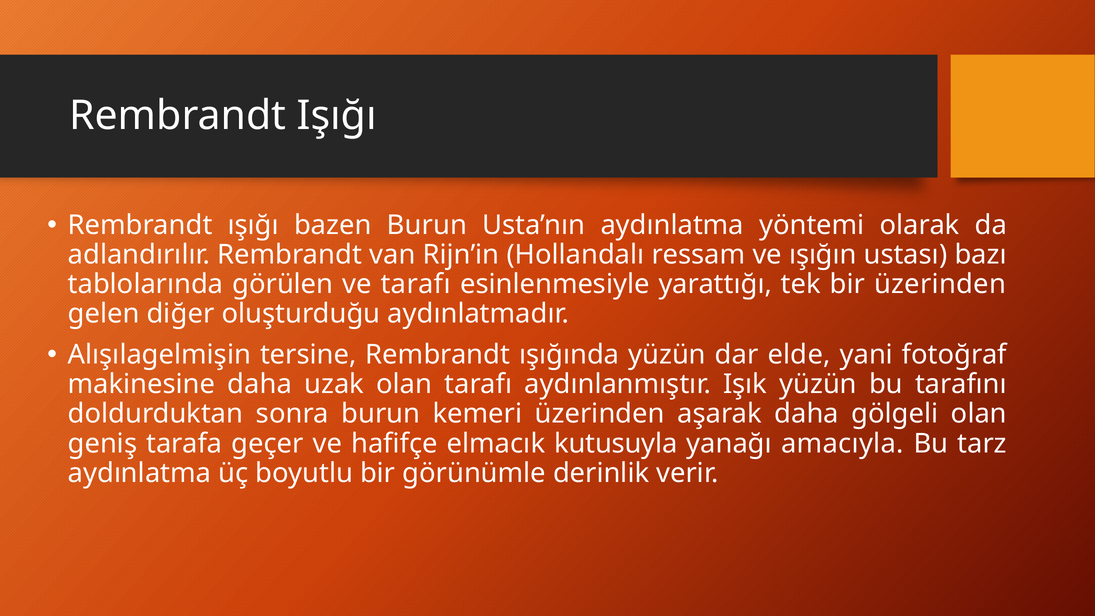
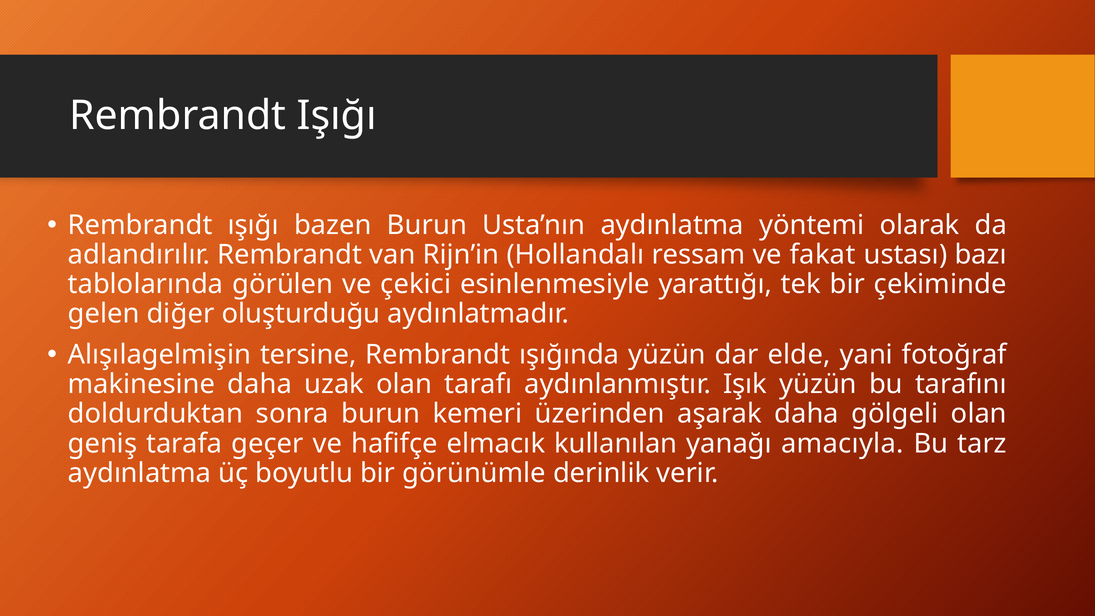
ışığın: ışığın -> fakat (823, 255)
ve tarafı: tarafı -> çekici (416, 284)
bir üzerinden: üzerinden -> çekiminde (940, 284)
kutusuyla: kutusuyla -> kullanılan (616, 443)
